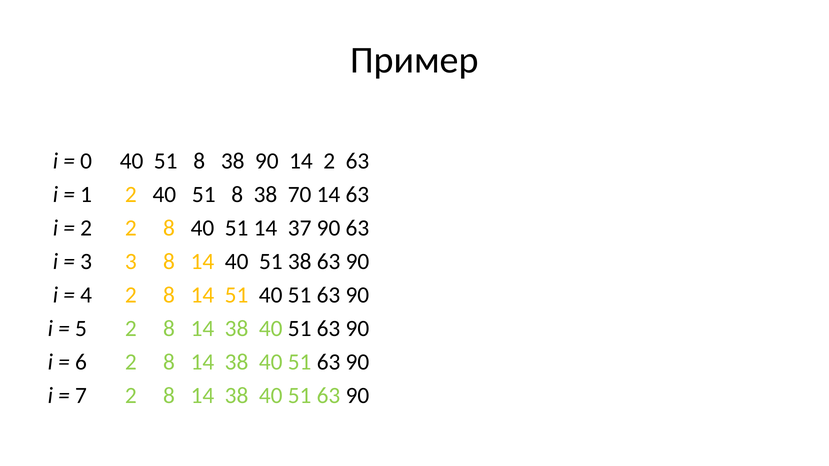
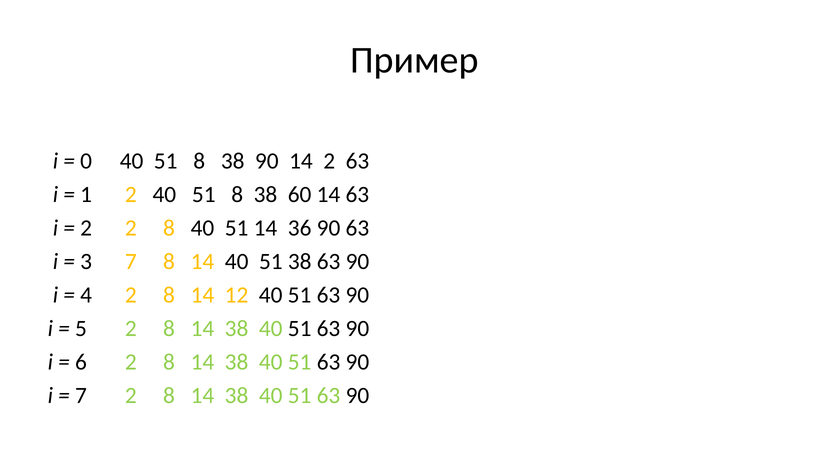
70: 70 -> 60 (300, 195)
37: 37 -> 36 (300, 228)
3 3: 3 -> 7 (131, 262)
14 51: 51 -> 12 (237, 295)
